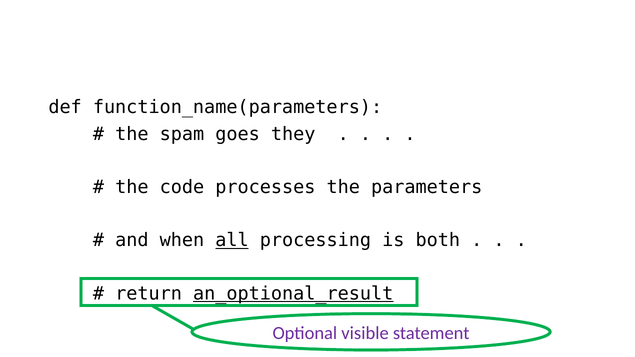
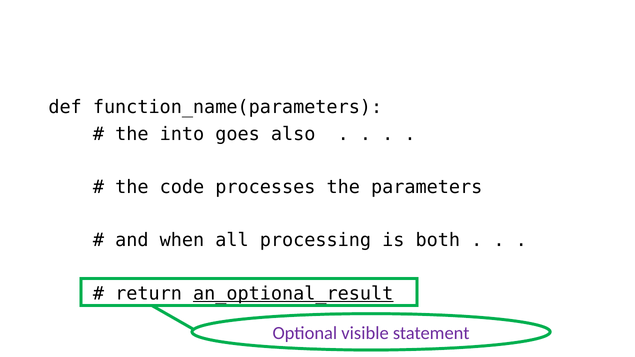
spam: spam -> into (182, 134)
they: they -> also (293, 134)
all underline: present -> none (232, 240)
